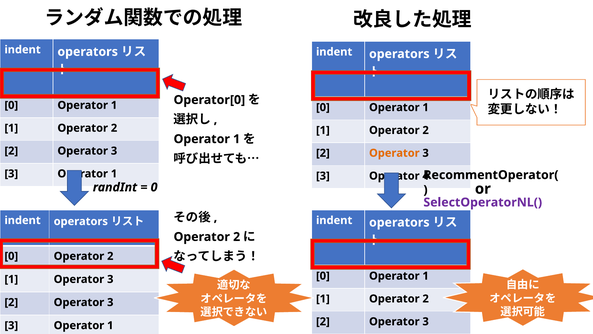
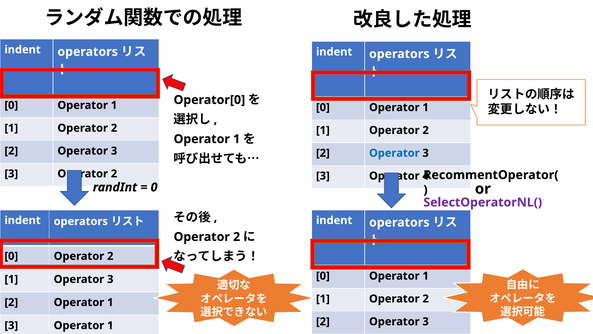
Operator colour: orange -> blue (394, 153)
1: 1 -> 2 (114, 173)
3: 3 -> 1 (110, 302)
